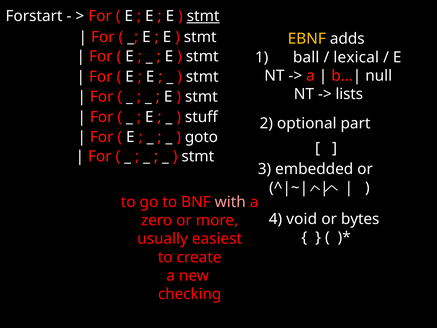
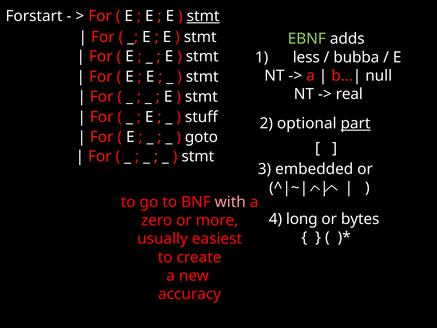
EBNF colour: yellow -> light green (307, 39)
ball: ball -> less (306, 57)
lexical: lexical -> bubba (356, 57)
lists: lists -> real (349, 94)
part underline: none -> present (356, 123)
void: void -> long (302, 219)
checking: checking -> accuracy (190, 294)
